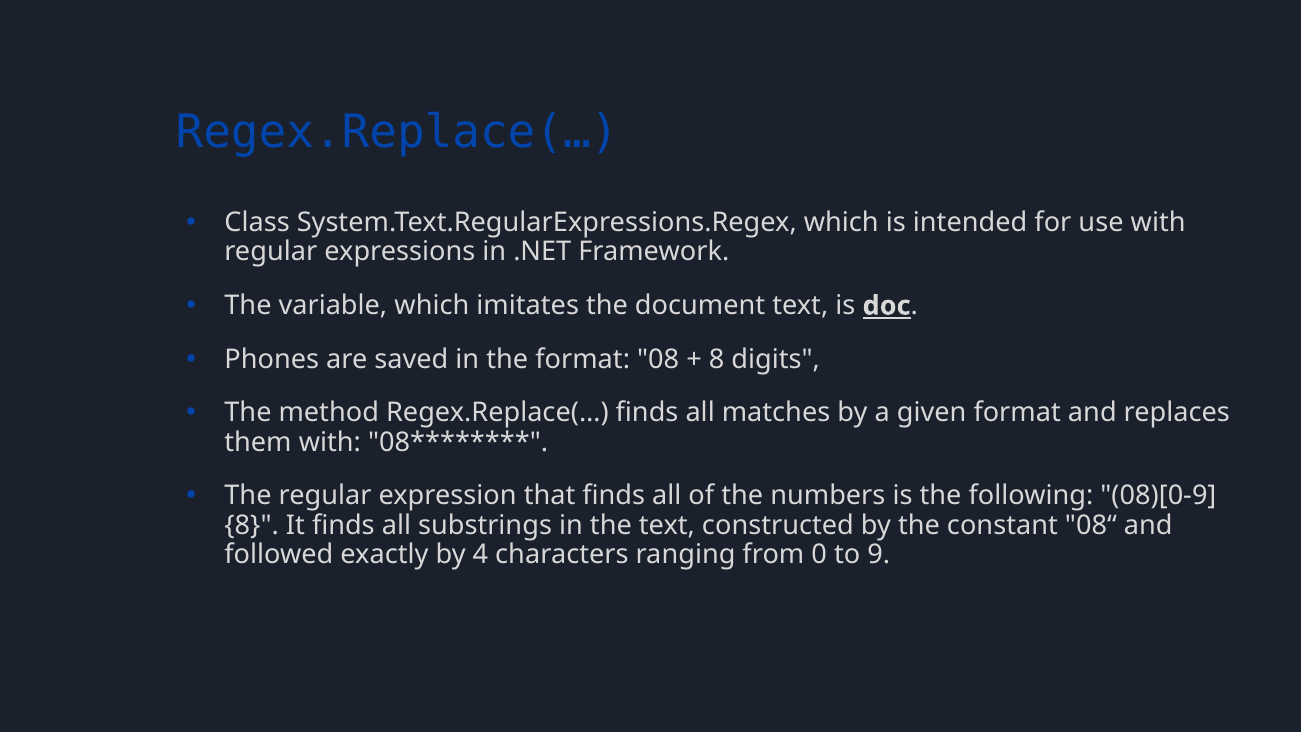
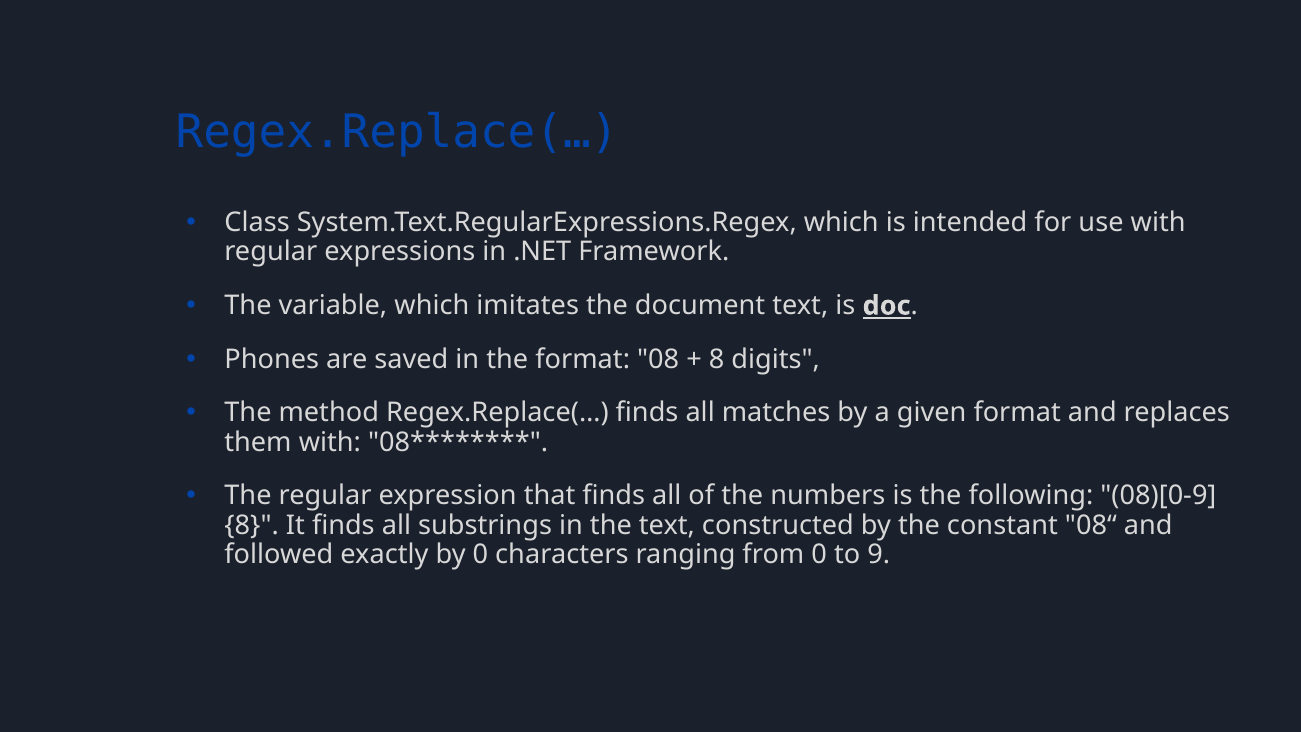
by 4: 4 -> 0 (480, 554)
